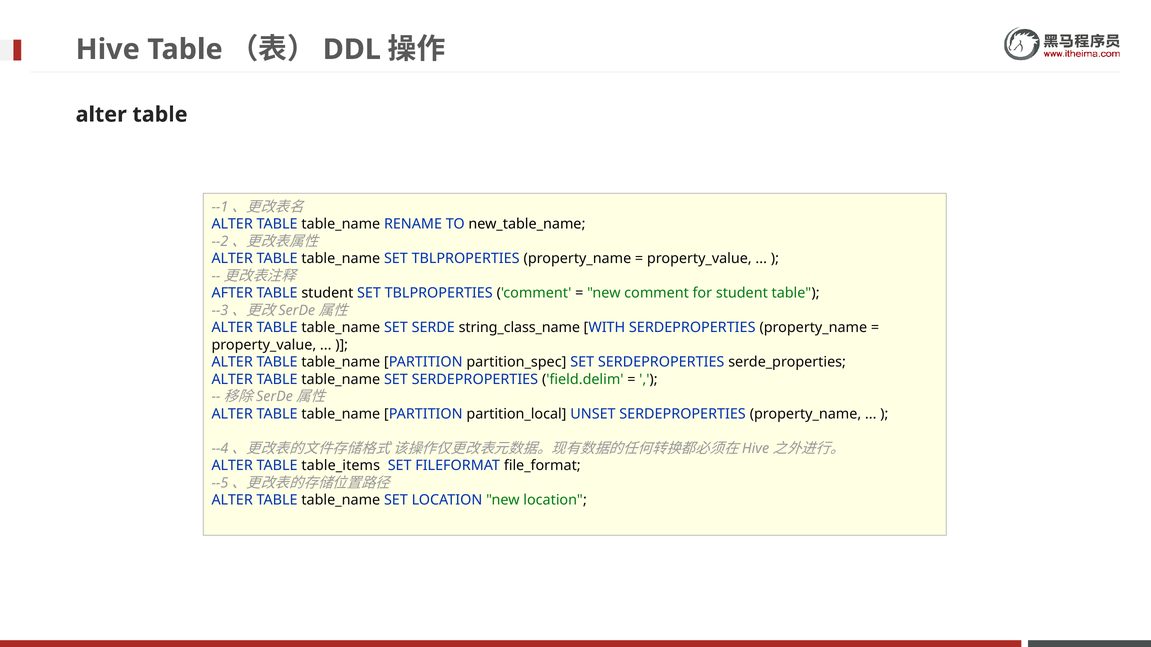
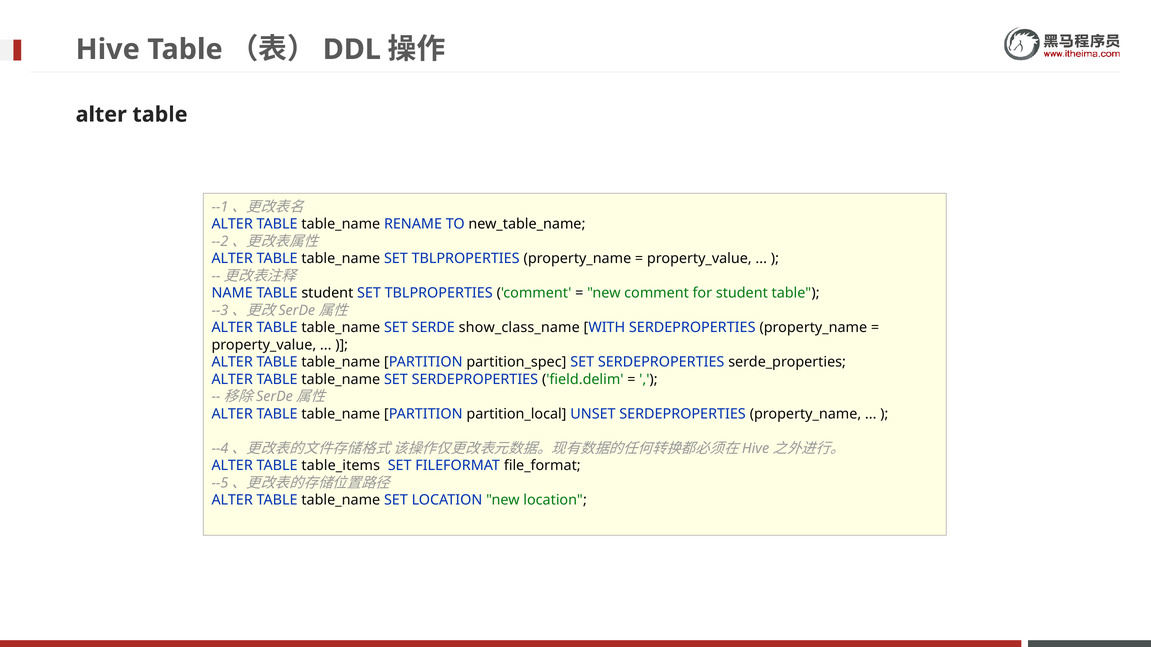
AFTER: AFTER -> NAME (232, 293)
string_class_name: string_class_name -> show_class_name (519, 328)
